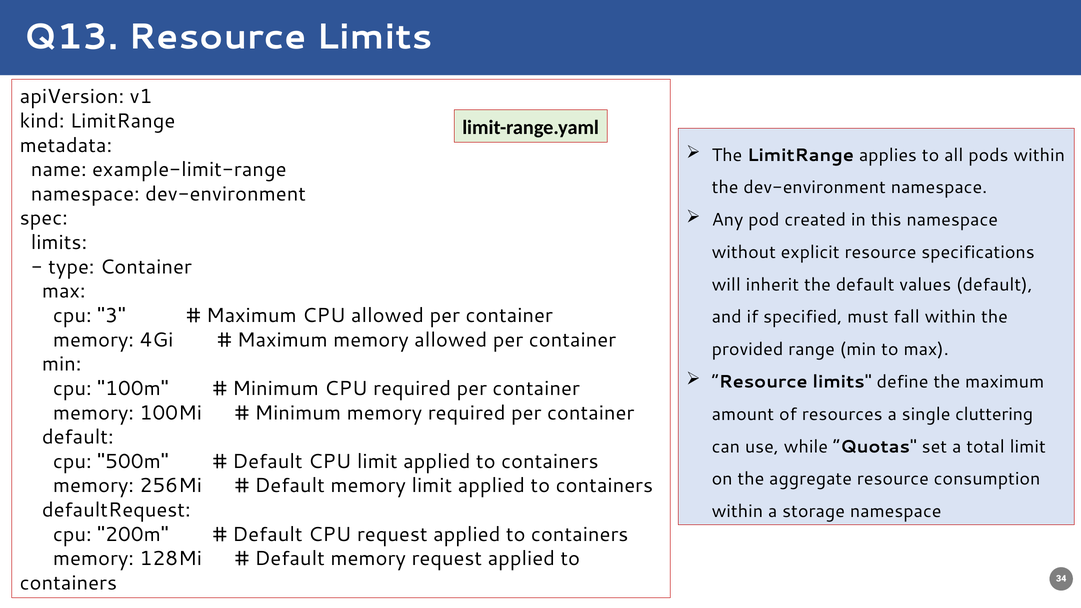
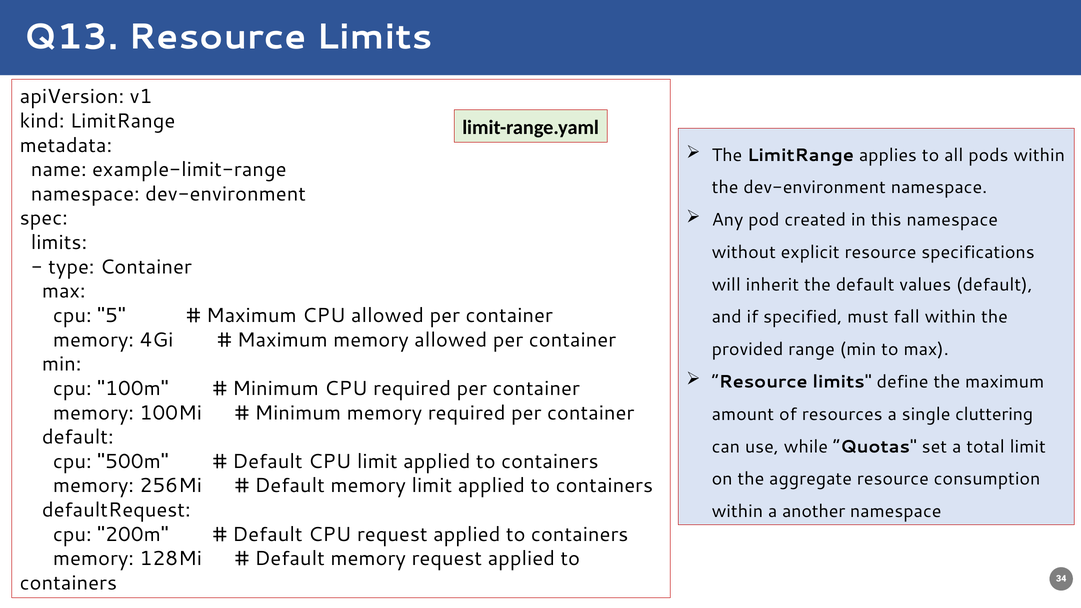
3: 3 -> 5 (112, 316)
storage: storage -> another (814, 511)
